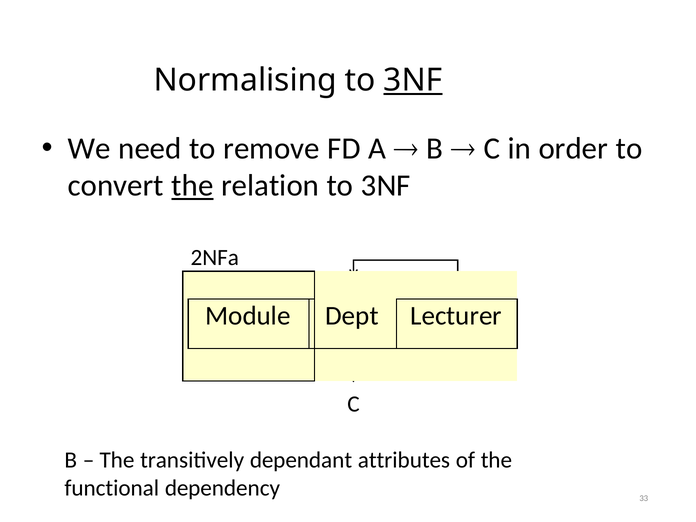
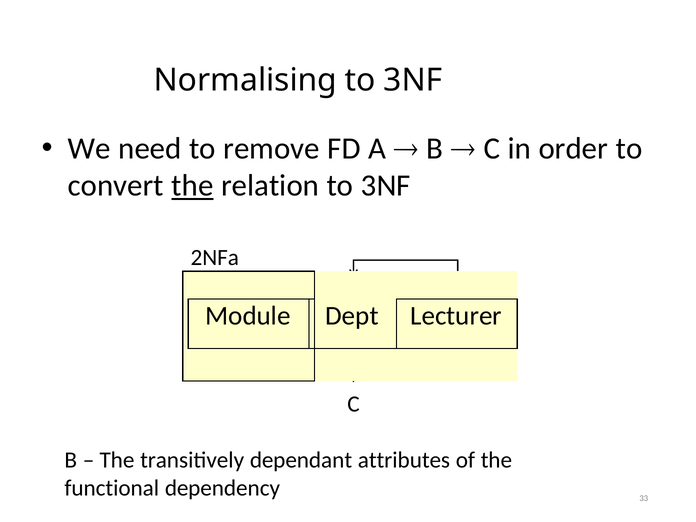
3NF underline: present -> none (413, 80)
